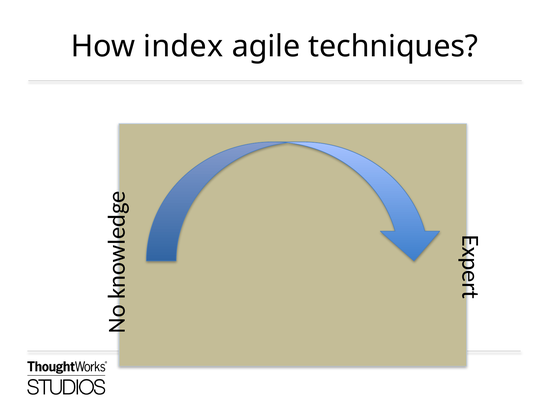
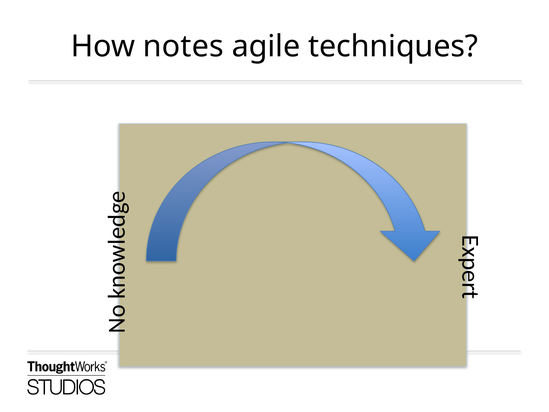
index: index -> notes (183, 46)
